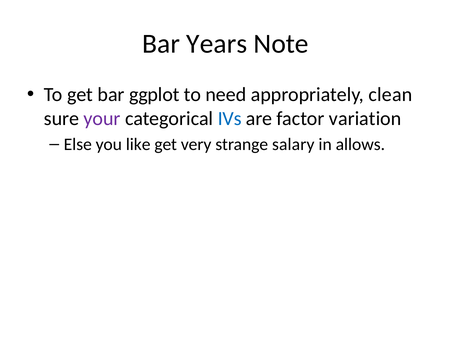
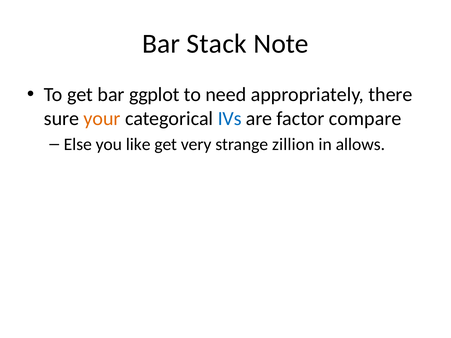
Years: Years -> Stack (217, 44)
clean: clean -> there (391, 95)
your colour: purple -> orange (102, 119)
variation: variation -> compare (365, 119)
salary: salary -> zillion (293, 145)
